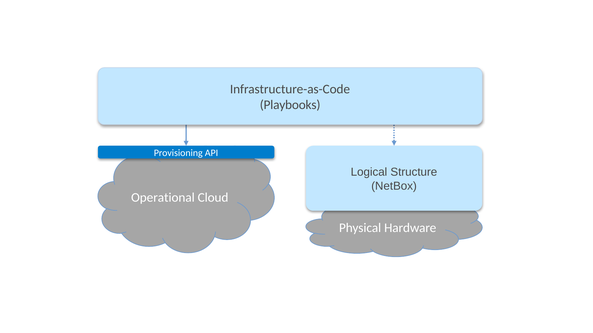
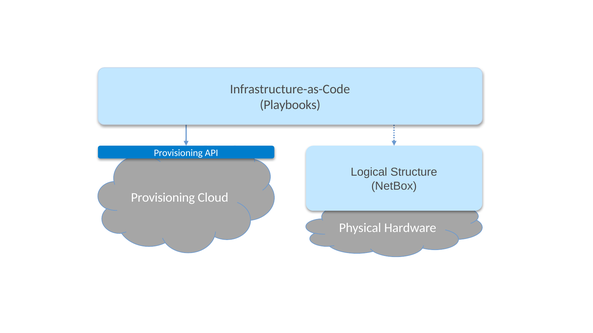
Operational: Operational -> Provisioning (163, 198)
